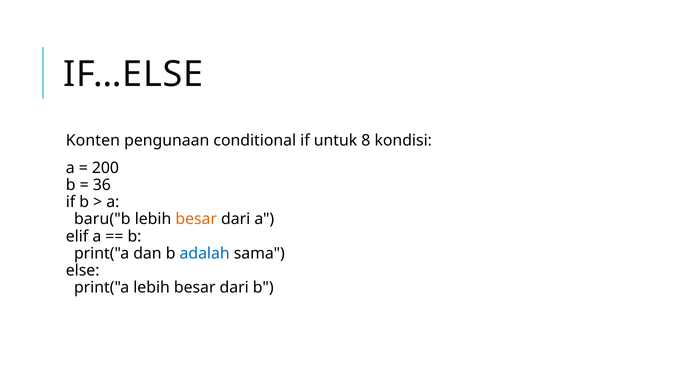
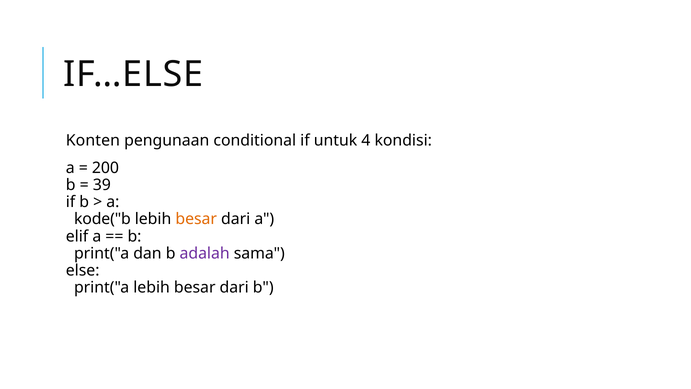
8: 8 -> 4 (366, 141)
36: 36 -> 39 (102, 185)
baru("b: baru("b -> kode("b (102, 219)
adalah colour: blue -> purple (205, 253)
